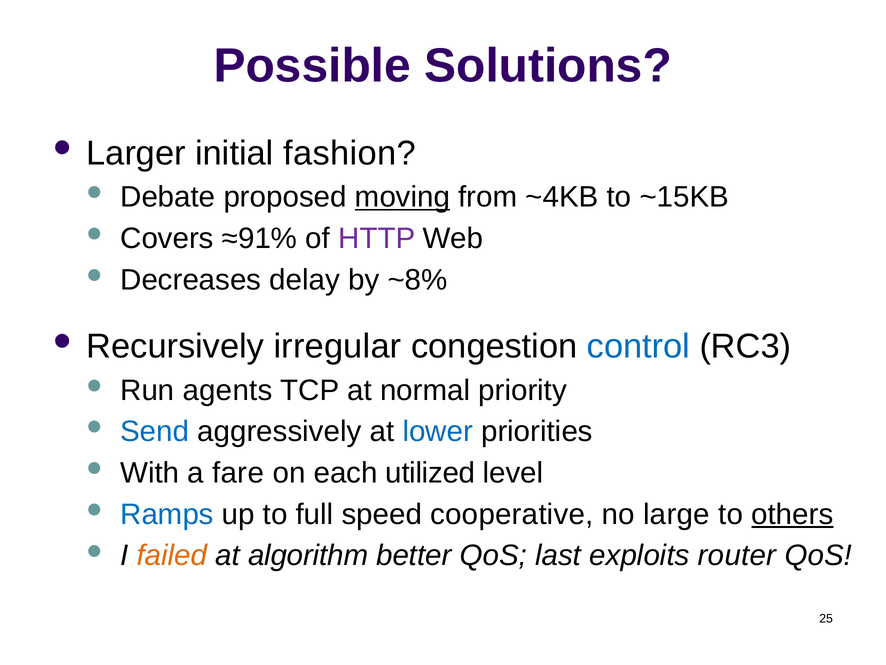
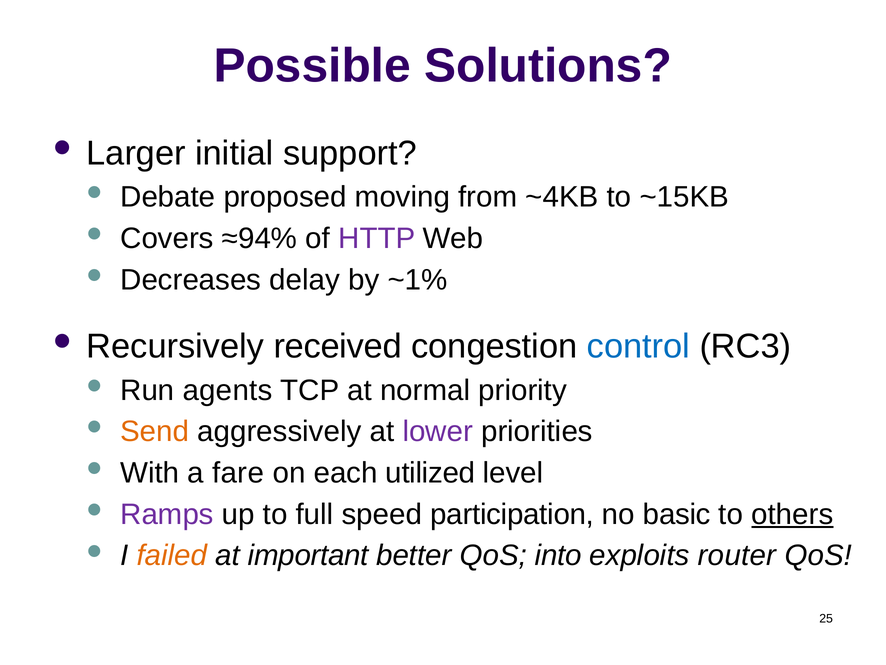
fashion: fashion -> support (350, 153)
moving underline: present -> none (403, 197)
≈91%: ≈91% -> ≈94% (260, 238)
~8%: ~8% -> ~1% (418, 280)
irregular: irregular -> received (338, 346)
Send colour: blue -> orange (155, 431)
lower colour: blue -> purple (438, 431)
Ramps colour: blue -> purple (167, 514)
cooperative: cooperative -> participation (512, 514)
large: large -> basic (677, 514)
algorithm: algorithm -> important (308, 555)
last: last -> into (558, 555)
